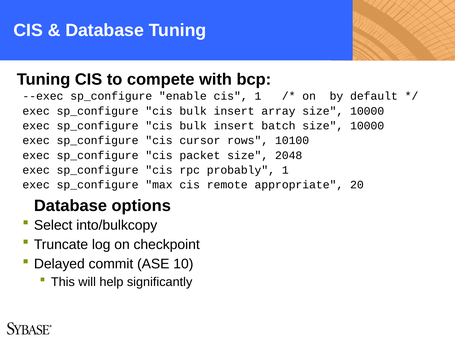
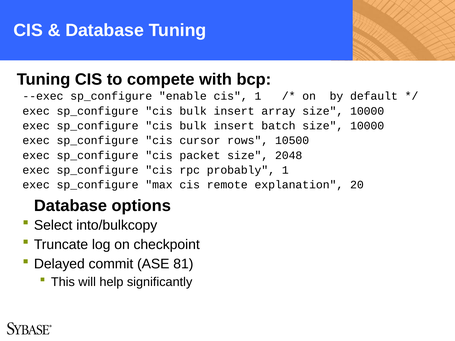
10100: 10100 -> 10500 (292, 141)
appropriate: appropriate -> explanation (299, 185)
10: 10 -> 81 (183, 264)
